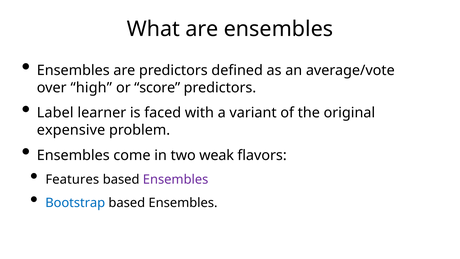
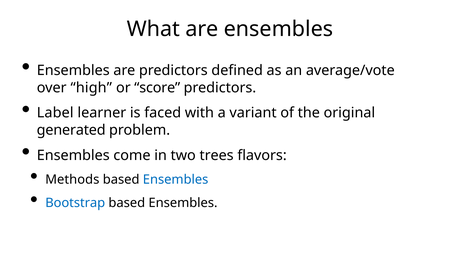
expensive: expensive -> generated (71, 130)
weak: weak -> trees (217, 155)
Features: Features -> Methods (72, 179)
Ensembles colour: purple -> blue (176, 179)
